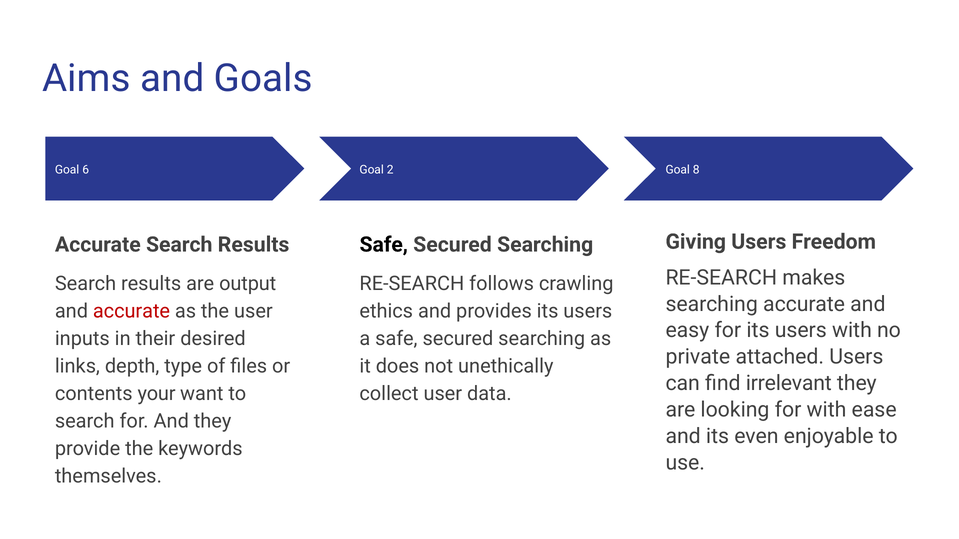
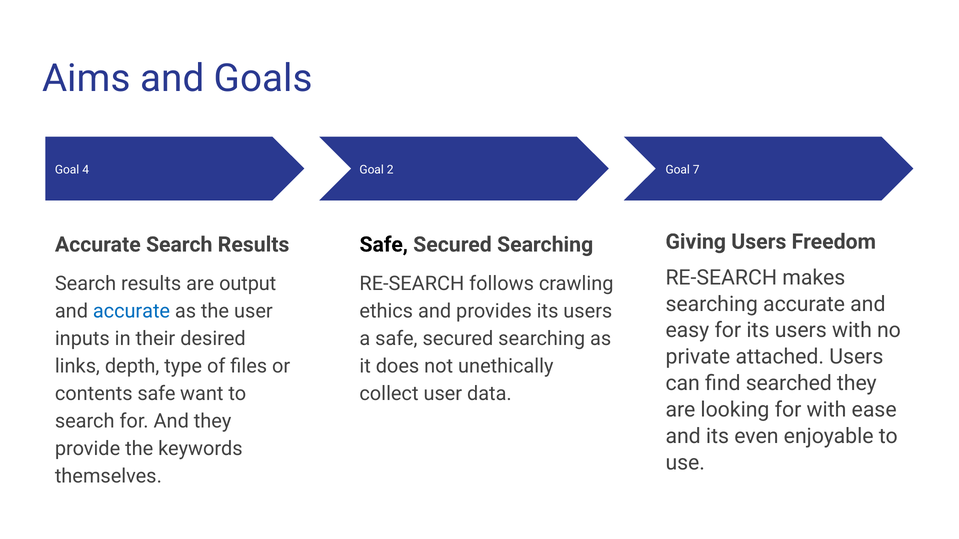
6: 6 -> 4 (86, 170)
8: 8 -> 7 (696, 170)
accurate colour: red -> blue (132, 311)
irrelevant: irrelevant -> searched (789, 384)
contents your: your -> safe (157, 394)
